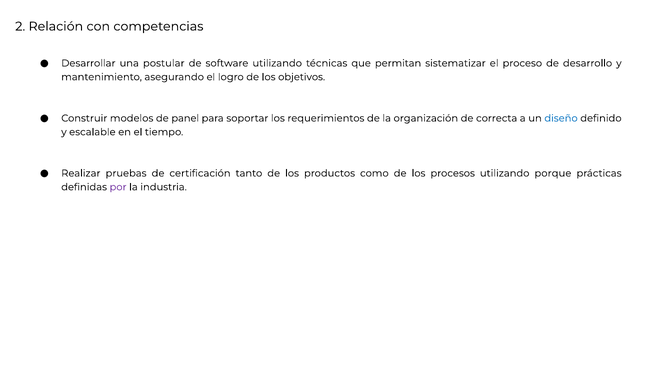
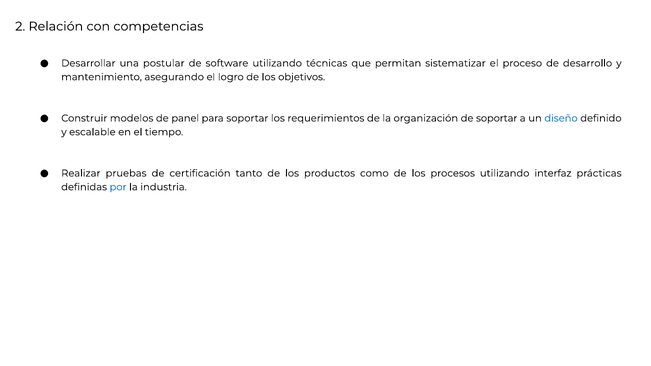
de correcta: correcta -> soportar (497, 118)
porque: porque -> interfaz (553, 173)
por colour: purple -> blue (118, 187)
